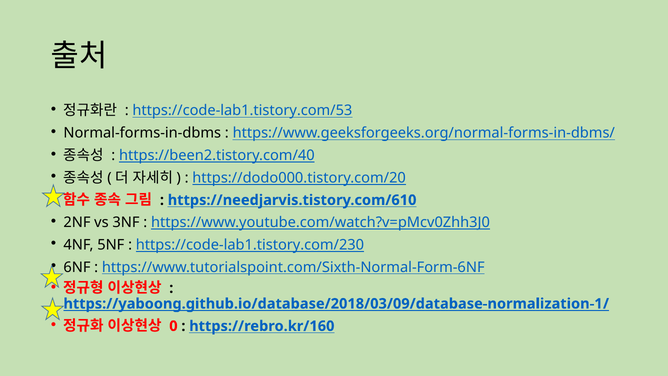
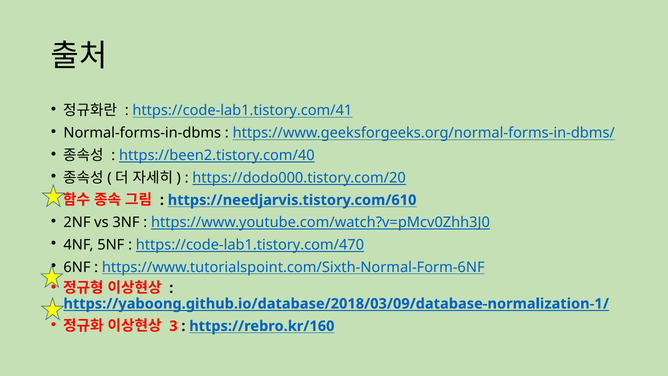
https://code-lab1.tistory.com/53: https://code-lab1.tistory.com/53 -> https://code-lab1.tistory.com/41 (242, 111)
https://code-lab1.tistory.com/230: https://code-lab1.tistory.com/230 -> https://code-lab1.tistory.com/470 (250, 245)
0: 0 -> 3 (173, 326)
